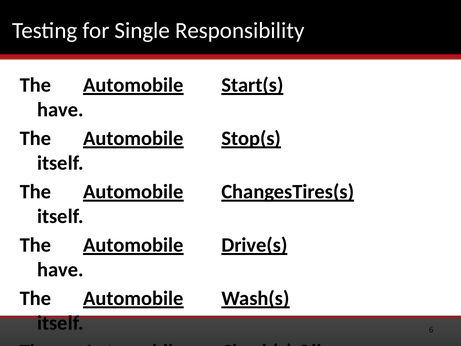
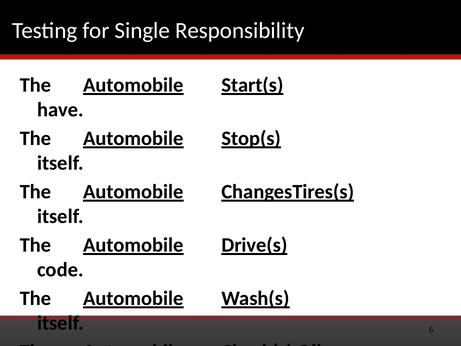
have: have -> code (60, 270)
